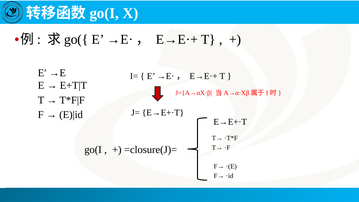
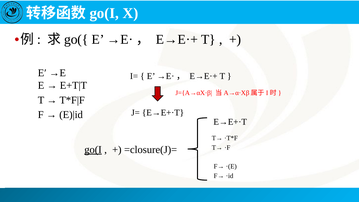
go(I underline: none -> present (93, 150)
